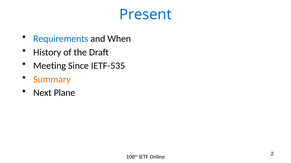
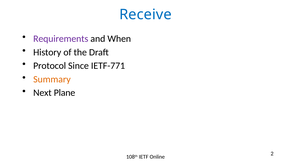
Present: Present -> Receive (145, 15)
Requirements colour: blue -> purple (61, 39)
Meeting: Meeting -> Protocol (50, 66)
IETF-535: IETF-535 -> IETF-771 (108, 66)
